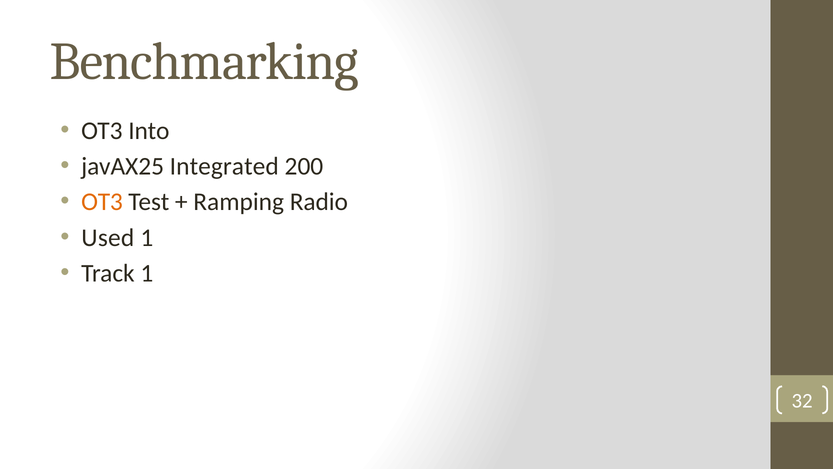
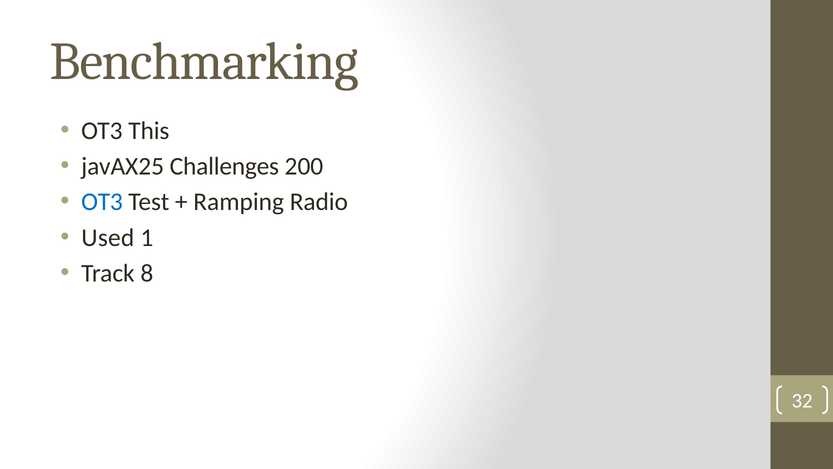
Into: Into -> This (149, 131)
Integrated: Integrated -> Challenges (224, 166)
OT3 colour: orange -> blue (102, 202)
Track 1: 1 -> 8 (147, 273)
